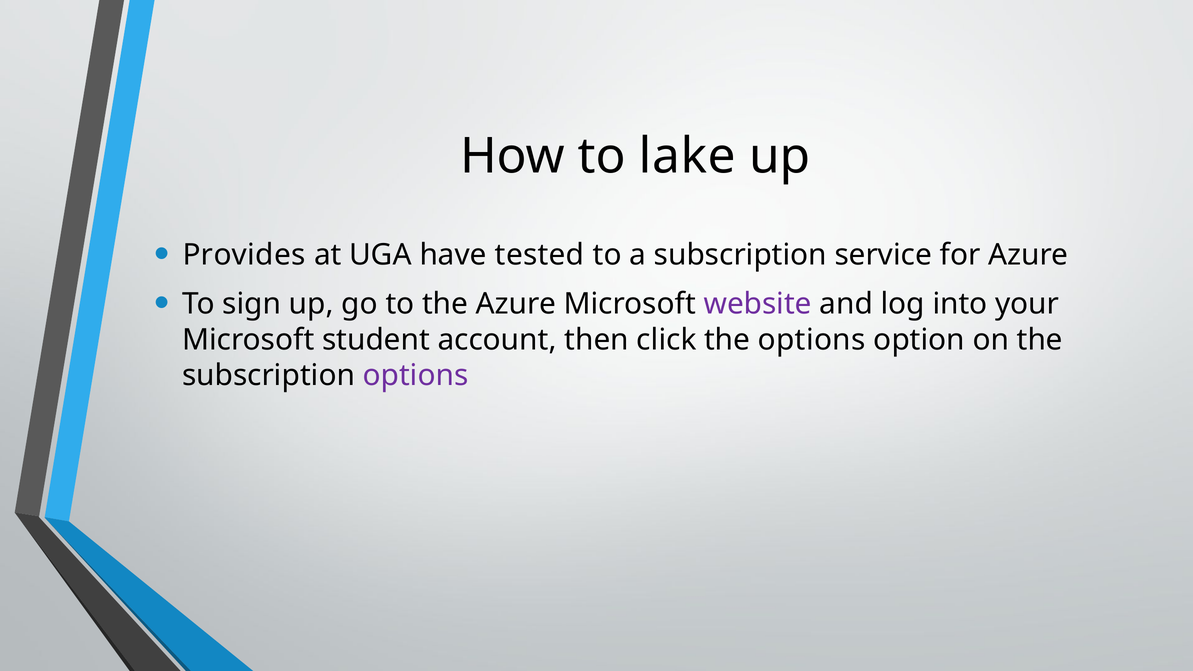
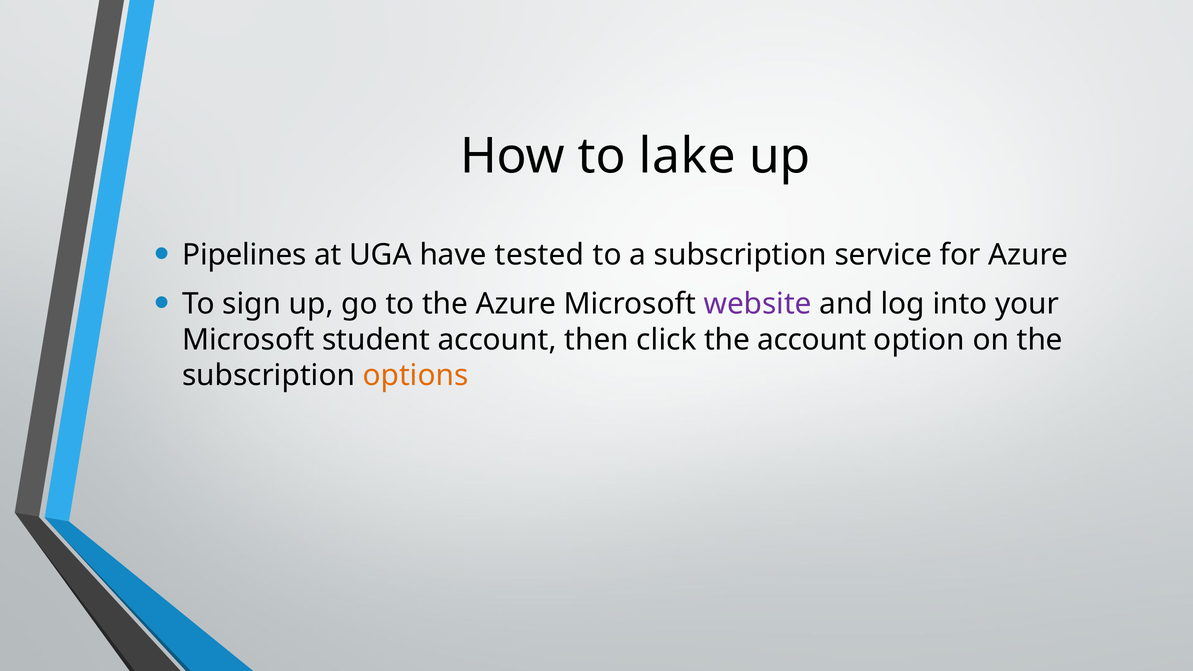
Provides: Provides -> Pipelines (244, 255)
the options: options -> account (812, 340)
options colour: purple -> orange (415, 376)
